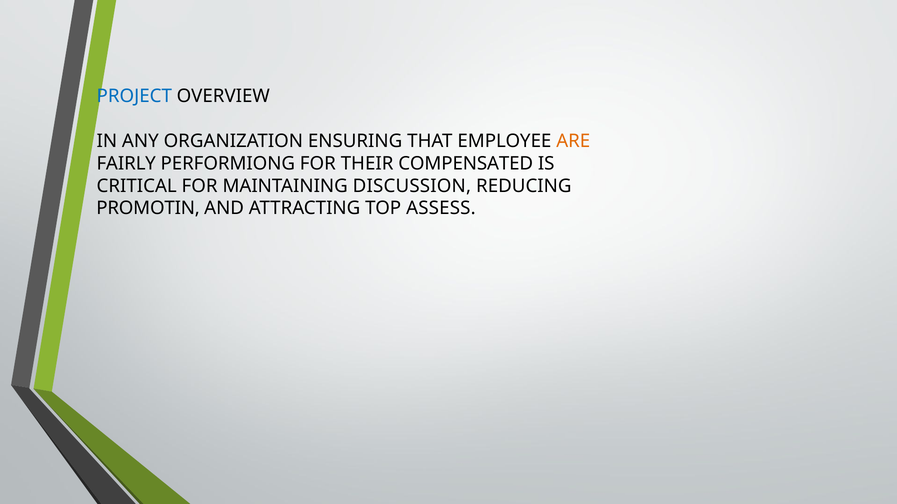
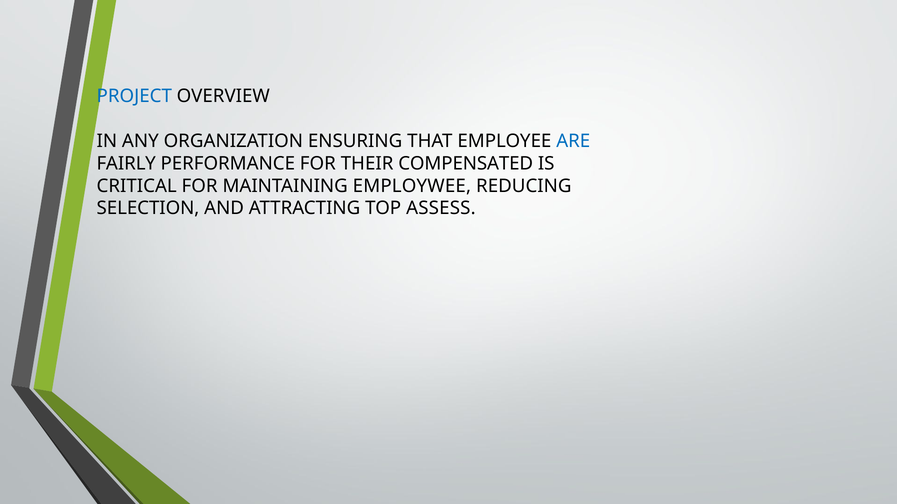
ARE colour: orange -> blue (573, 141)
PERFORMIONG: PERFORMIONG -> PERFORMANCE (228, 164)
DISCUSSION: DISCUSSION -> EMPLOYWEE (412, 186)
PROMOTIN: PROMOTIN -> SELECTION (148, 209)
